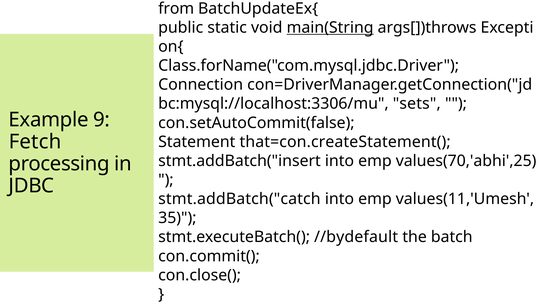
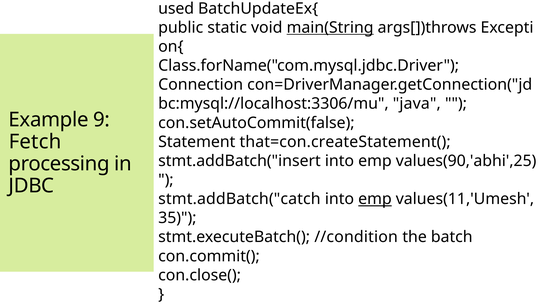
from: from -> used (176, 8)
sets: sets -> java (417, 104)
values(70,'abhi',25: values(70,'abhi',25 -> values(90,'abhi',25 (466, 161)
emp underline: none -> present (375, 199)
//bydefault: //bydefault -> //condition (356, 237)
